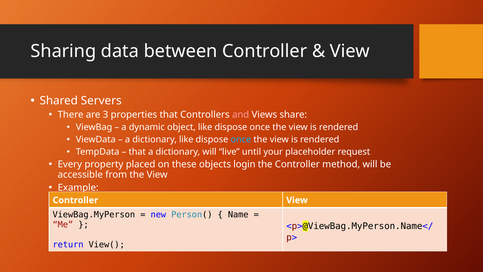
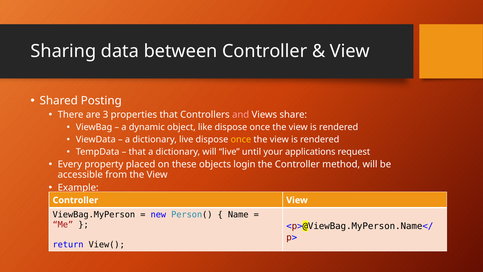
Servers: Servers -> Posting (101, 101)
dictionary like: like -> live (186, 139)
once colour: light blue -> yellow (241, 139)
placeholder: placeholder -> applications (310, 152)
